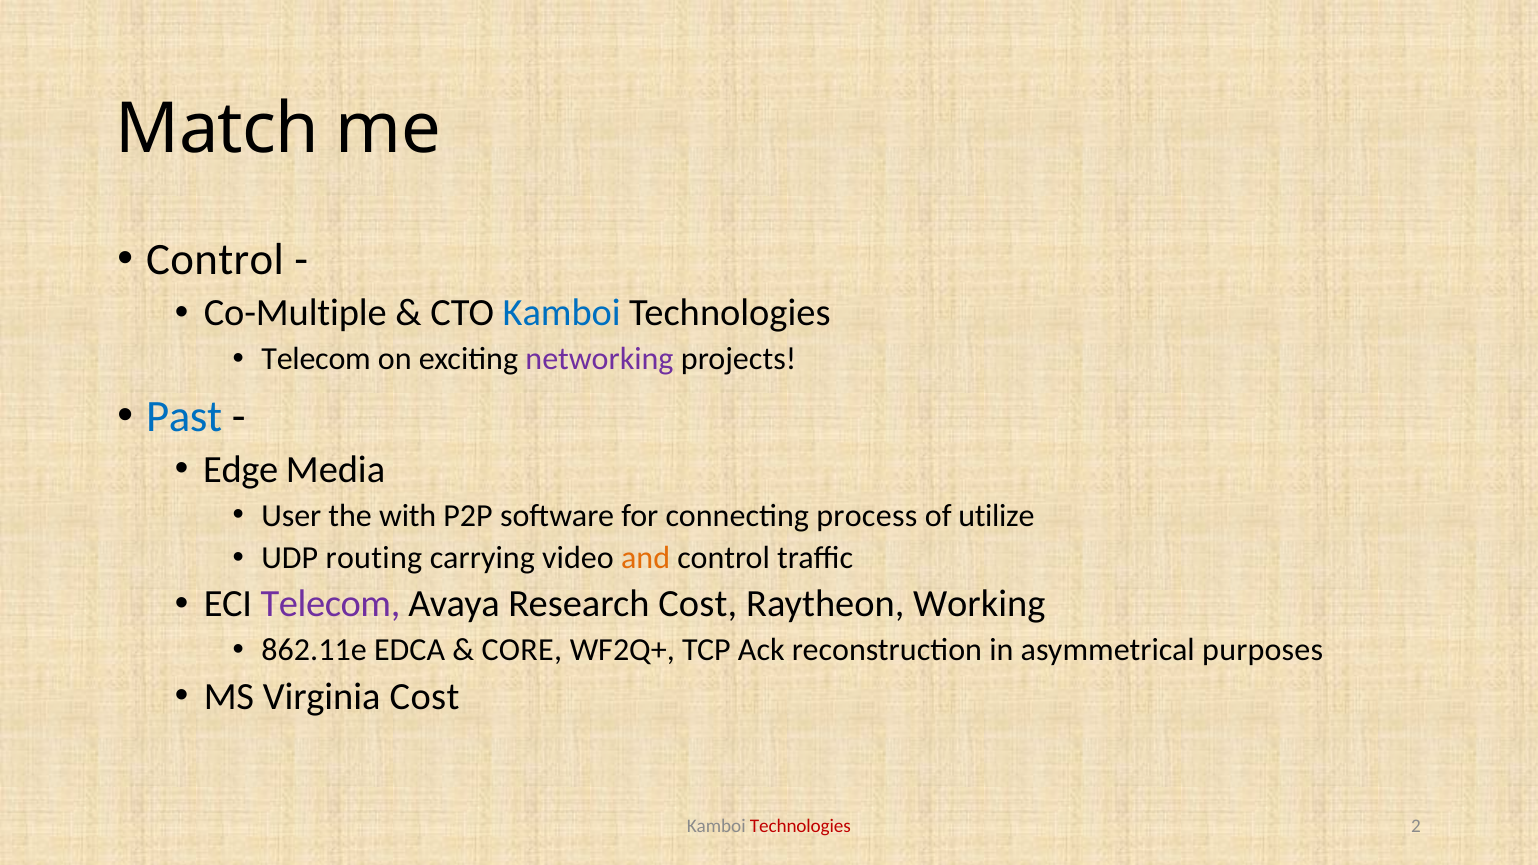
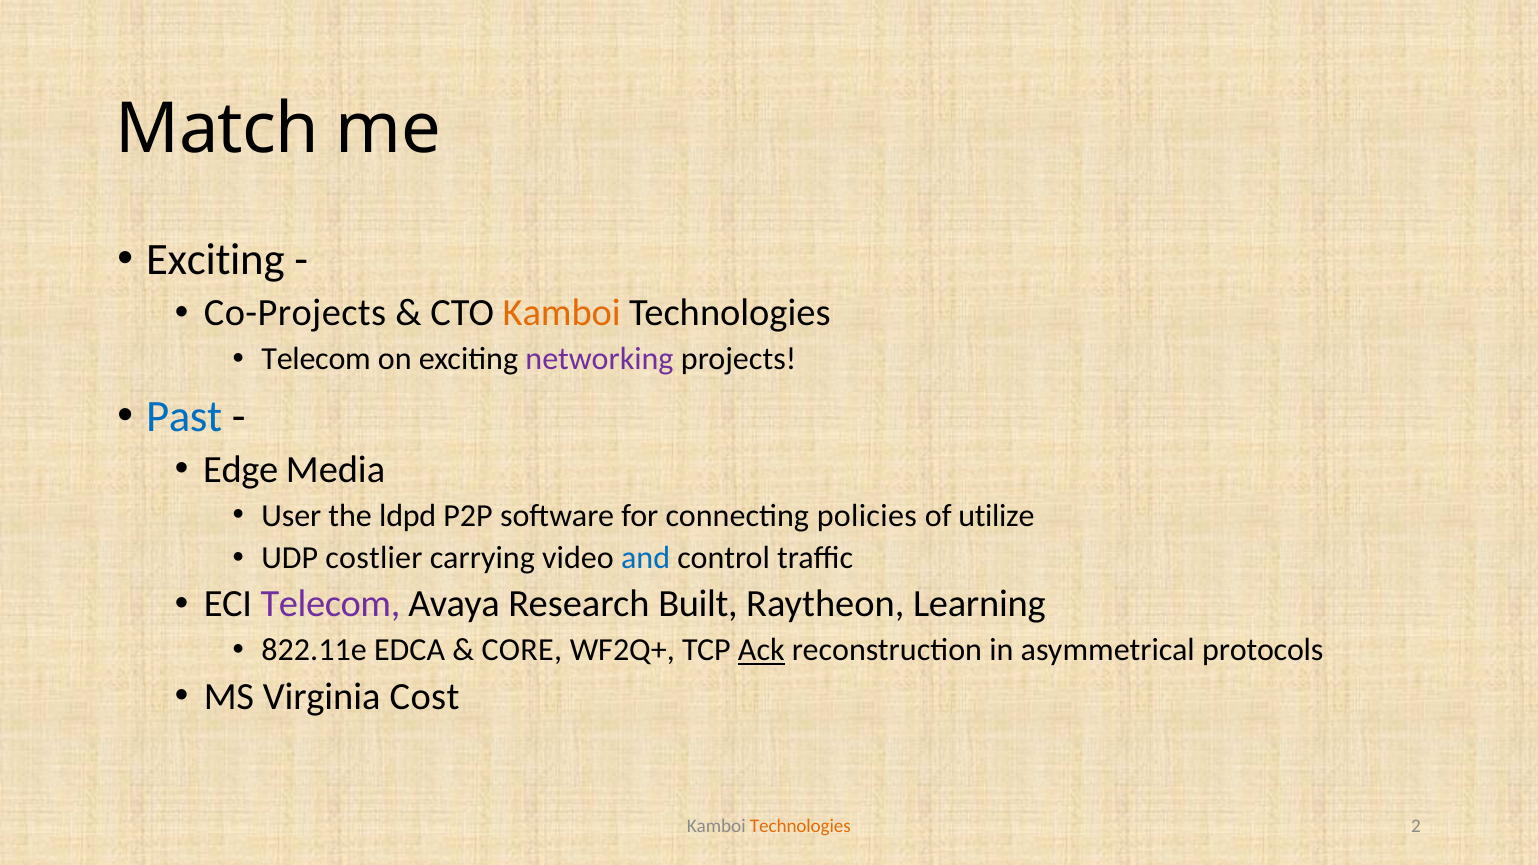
Control: Control -> Exciting (215, 260)
Co-Multiple: Co-Multiple -> Co-Projects (295, 313)
Kamboi colour: blue -> orange (562, 313)
with: with -> ldpd (408, 516)
process: process -> policies (867, 516)
routing: routing -> costlier (374, 558)
and colour: orange -> blue (646, 558)
Research Cost: Cost -> Built (698, 604)
Working: Working -> Learning (979, 604)
862.11e: 862.11e -> 822.11e (314, 650)
Ack underline: none -> present (761, 650)
purposes: purposes -> protocols (1263, 650)
Technologies colour: red -> orange (800, 826)
